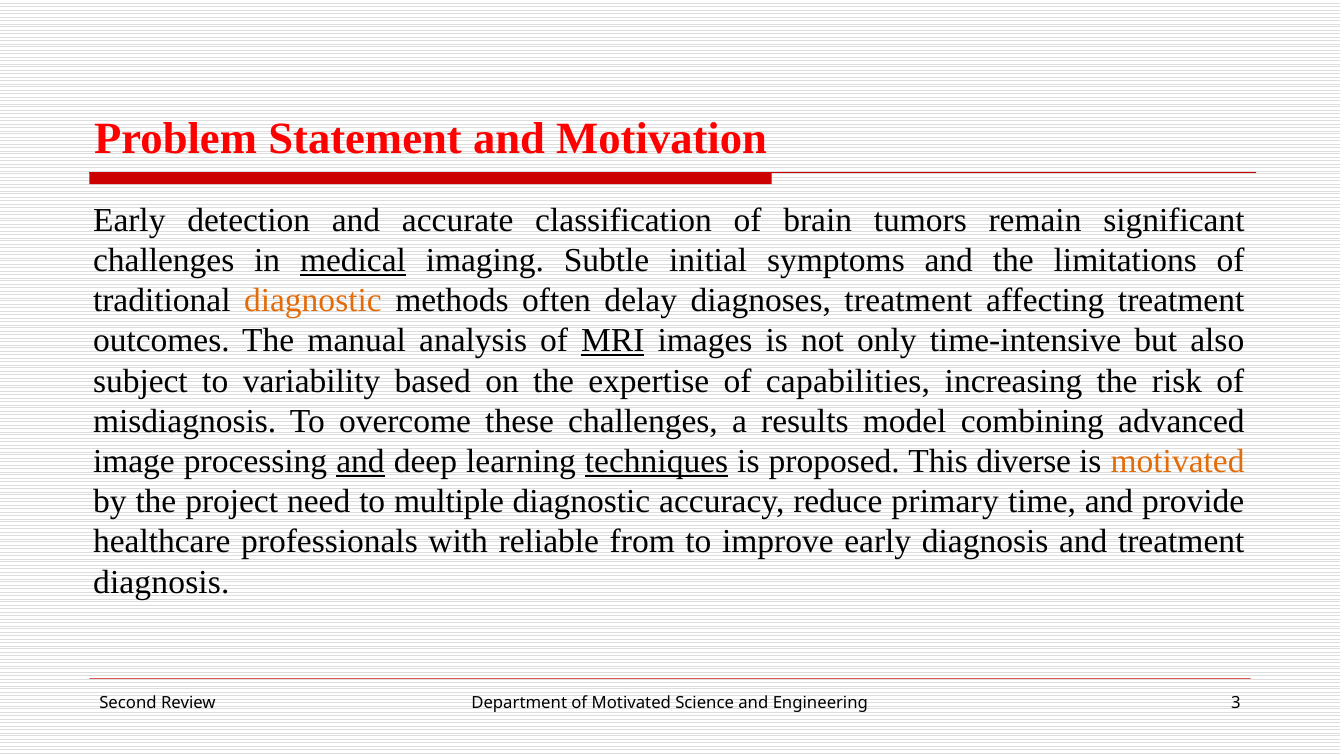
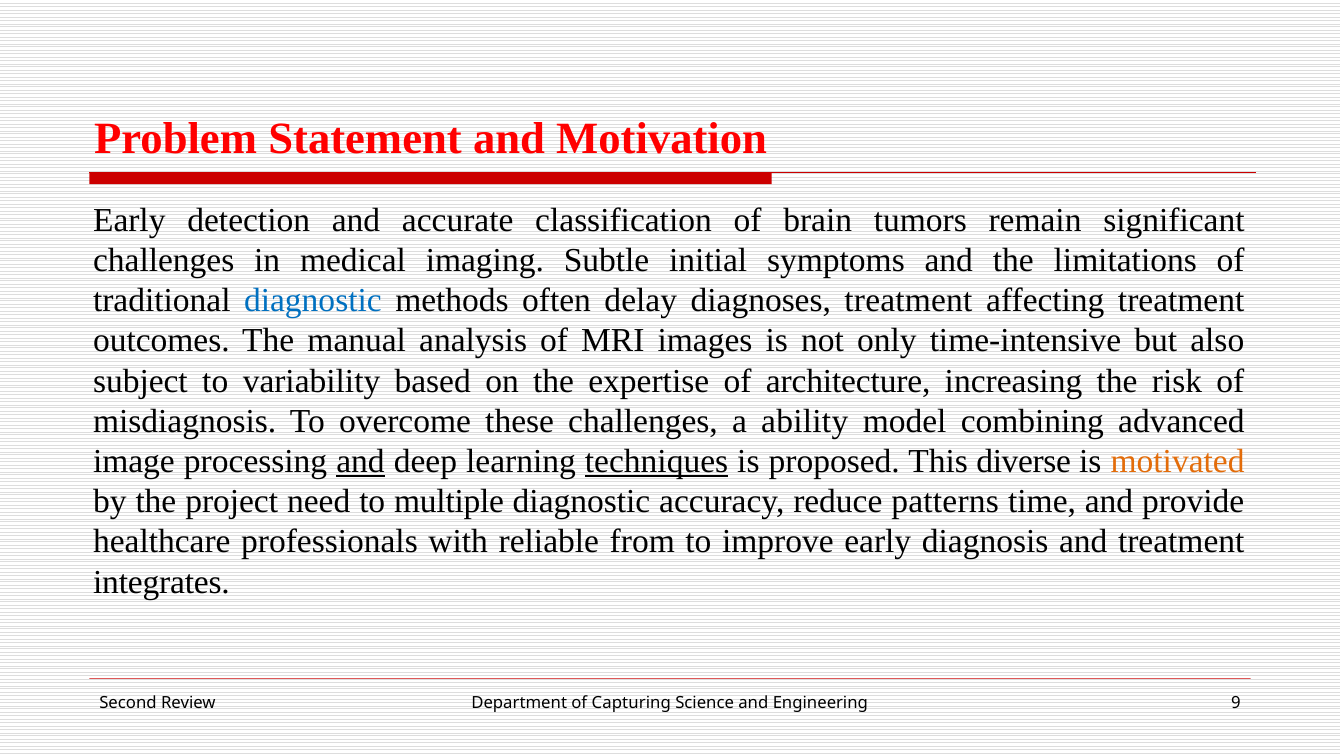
medical underline: present -> none (353, 260)
diagnostic colour: orange -> blue (313, 300)
MRI underline: present -> none (613, 341)
capabilities: capabilities -> architecture (848, 381)
results: results -> ability (805, 421)
primary: primary -> patterns (945, 501)
diagnosis: diagnosis -> integrates (161, 582)
of Motivated: Motivated -> Capturing (631, 703)
3: 3 -> 9 (1236, 703)
